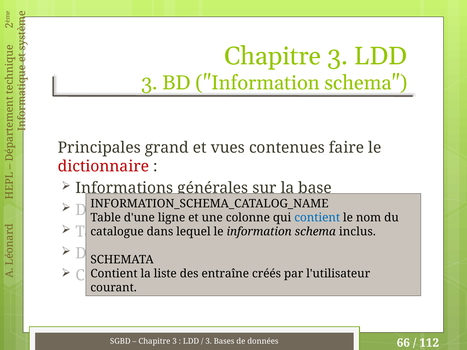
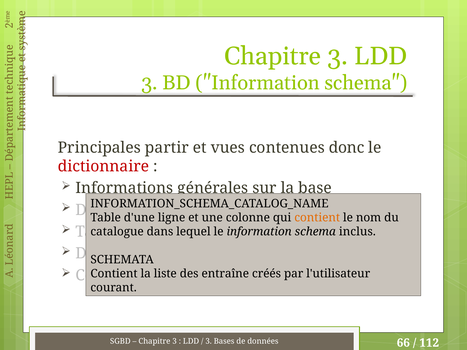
grand: grand -> partir (167, 148)
faire: faire -> donc (347, 148)
contient colour: blue -> orange (317, 218)
